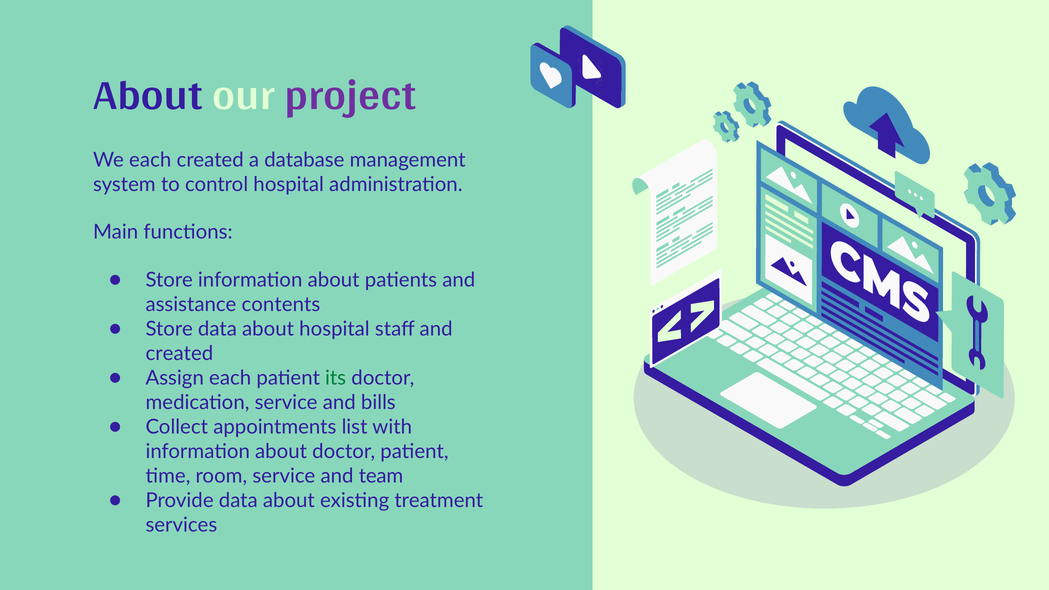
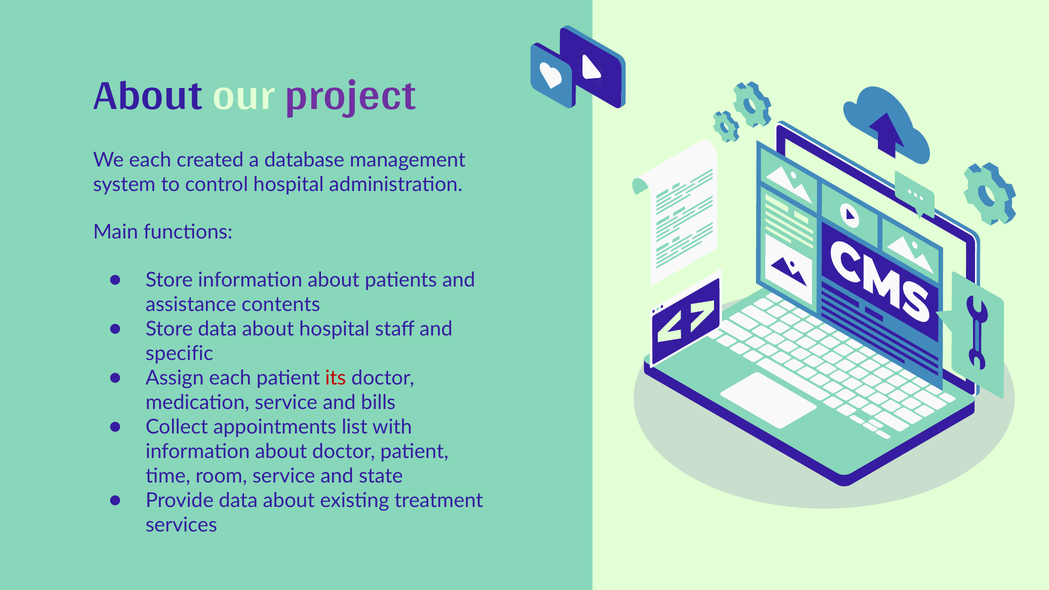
created: created -> specific (179, 354)
its colour: green -> red (336, 378)
team: team -> state (381, 476)
